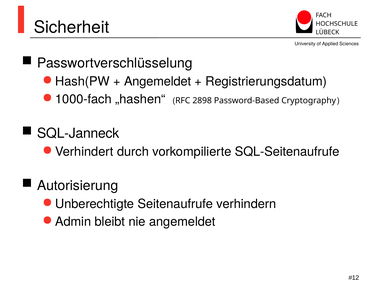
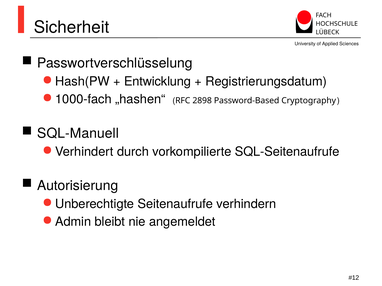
Angemeldet: Angemeldet -> Entwicklung (158, 82)
SQL-Janneck: SQL-Janneck -> SQL-Manuell (78, 134)
